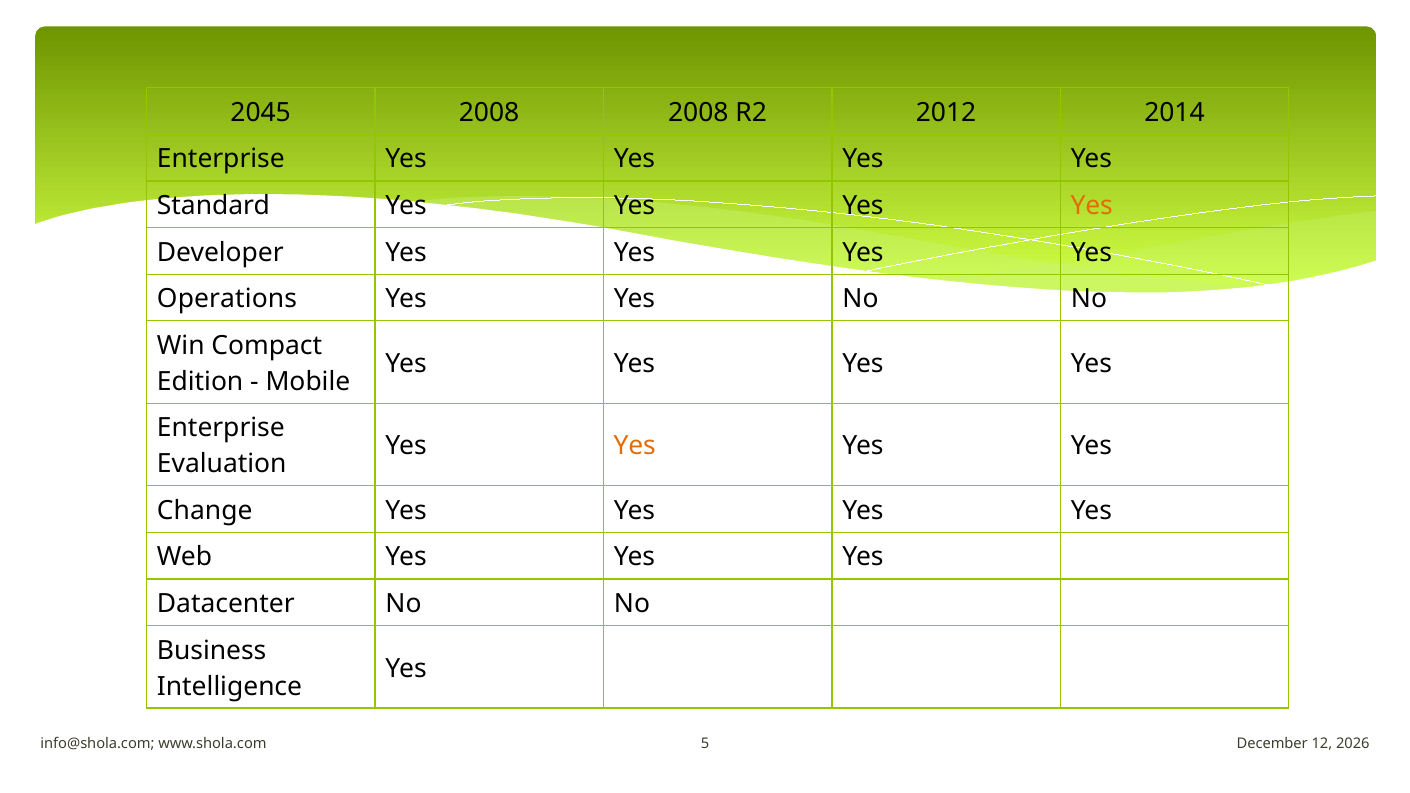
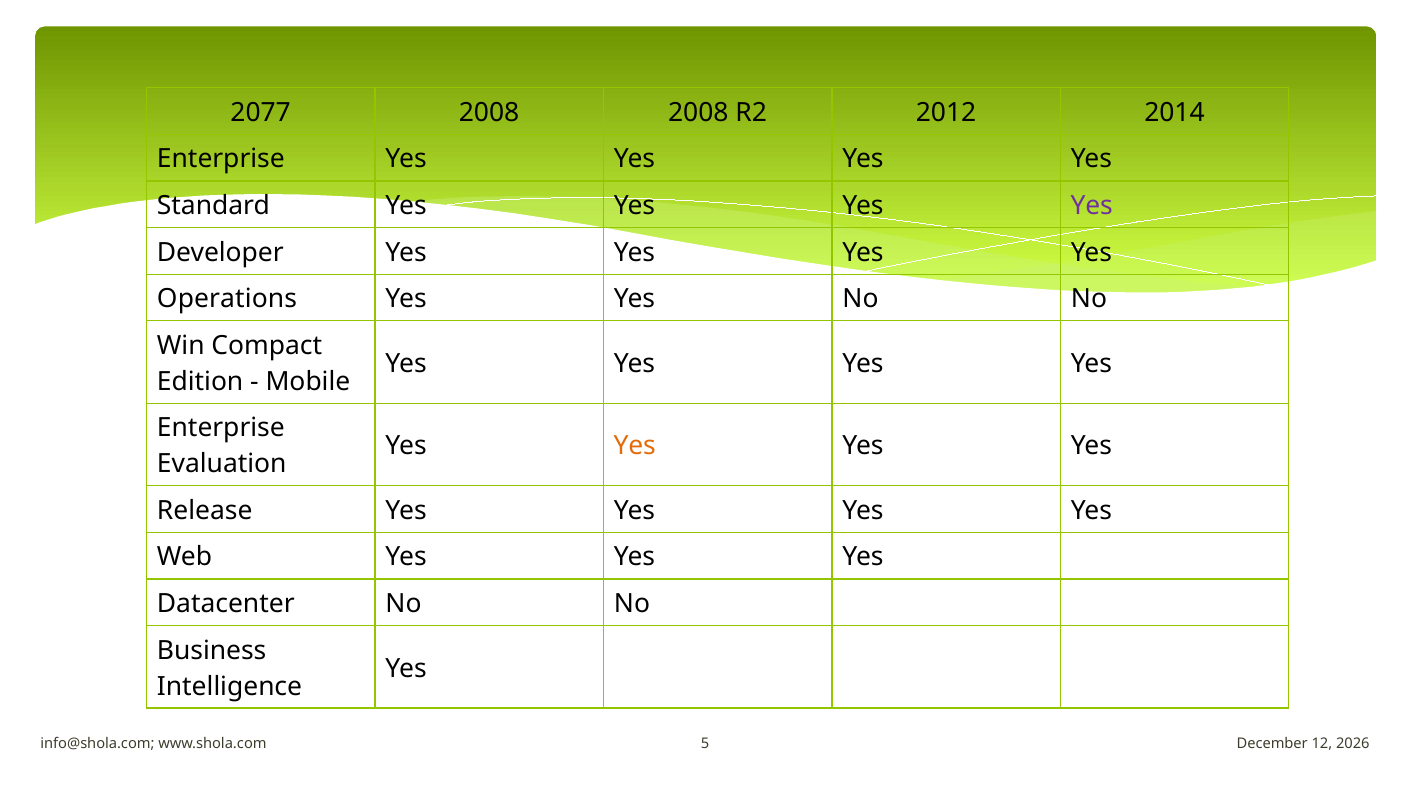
2045: 2045 -> 2077 (261, 113)
Yes colour: orange -> purple (1092, 206)
Change: Change -> Release (205, 511)
